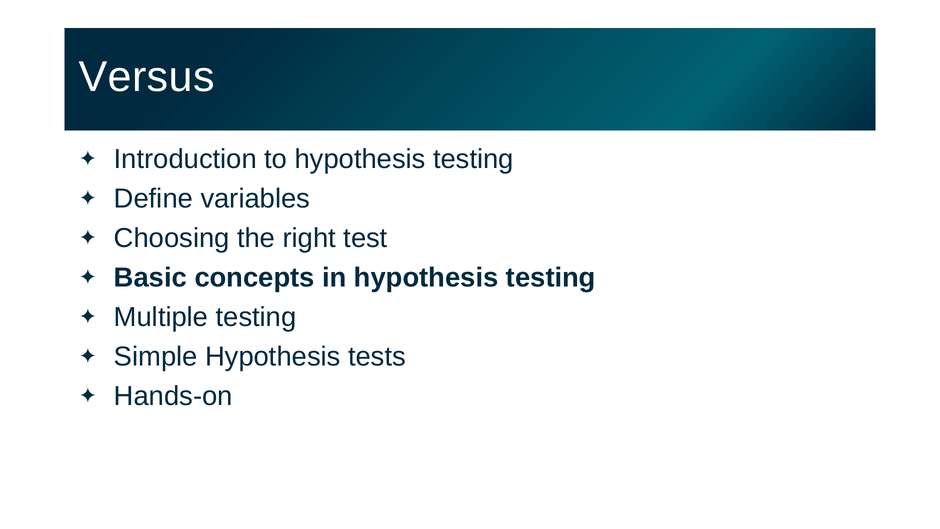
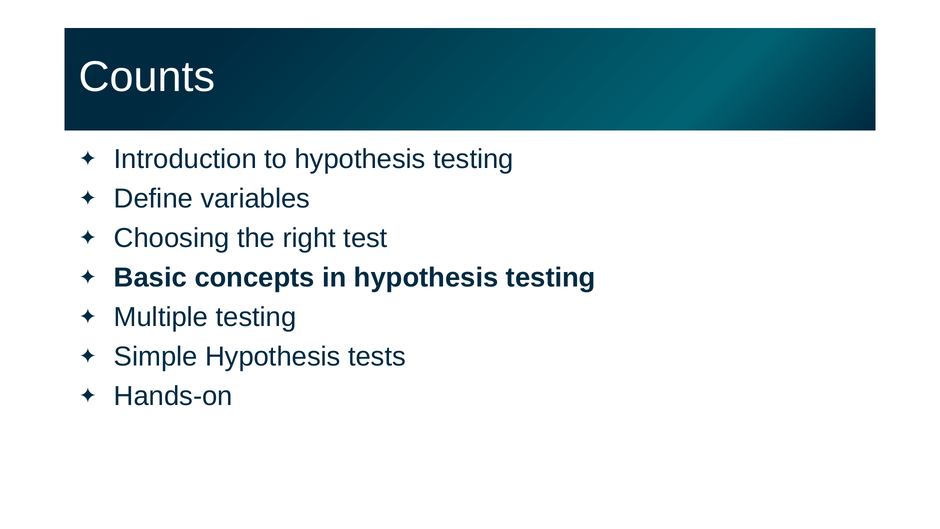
Versus: Versus -> Counts (147, 77)
